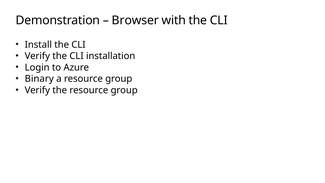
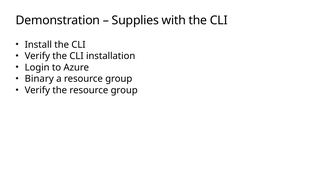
Browser: Browser -> Supplies (135, 20)
